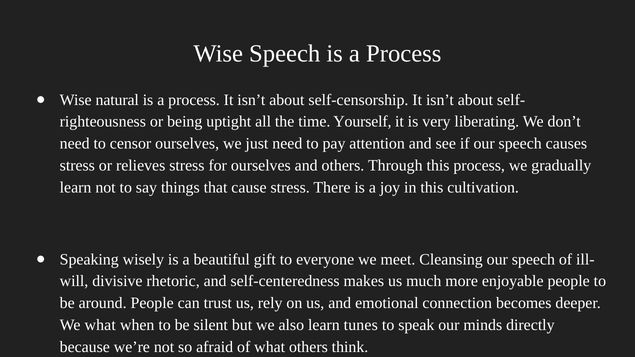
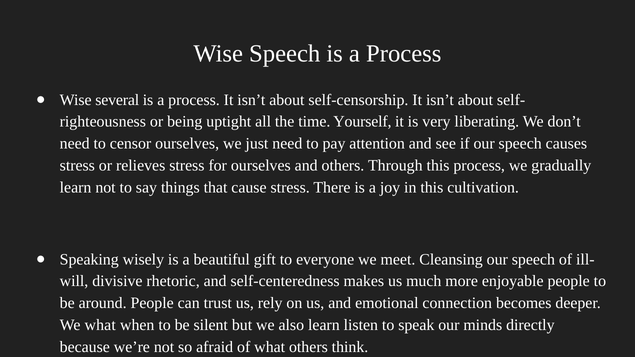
natural: natural -> several (117, 100)
tunes: tunes -> listen (361, 325)
